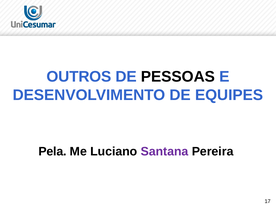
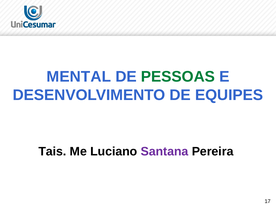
OUTROS: OUTROS -> MENTAL (79, 77)
PESSOAS colour: black -> green (178, 77)
Pela: Pela -> Tais (52, 151)
